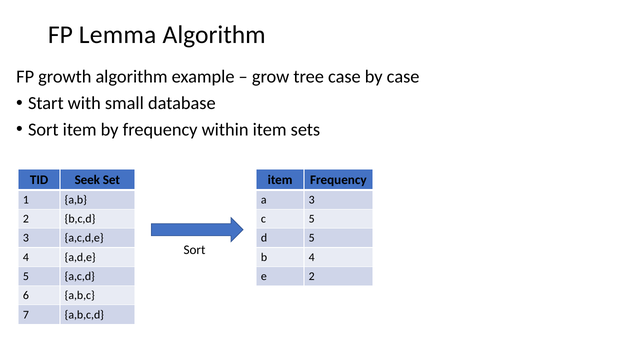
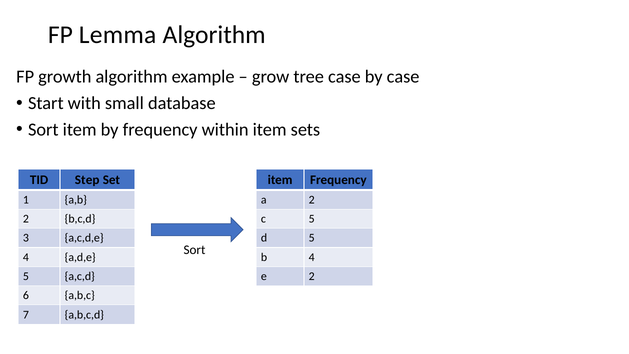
Seek: Seek -> Step (87, 180)
a 3: 3 -> 2 (312, 200)
